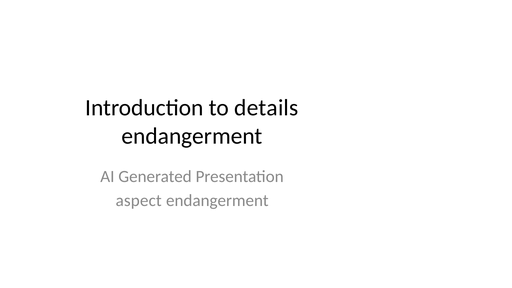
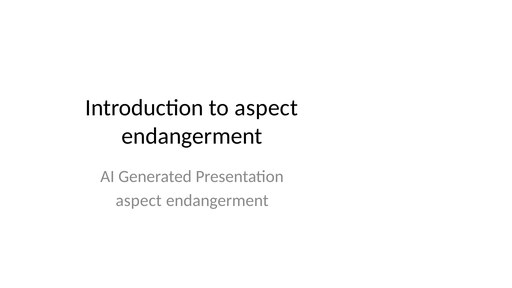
to details: details -> aspect (266, 108)
